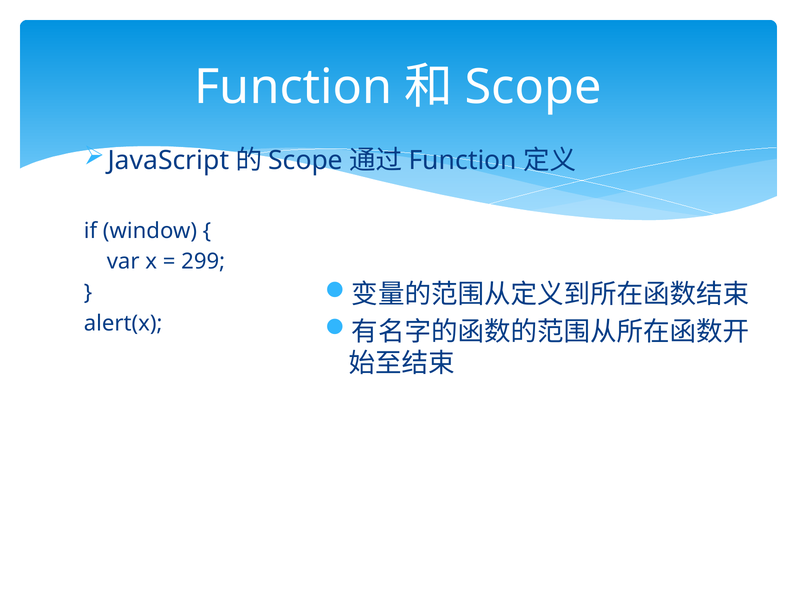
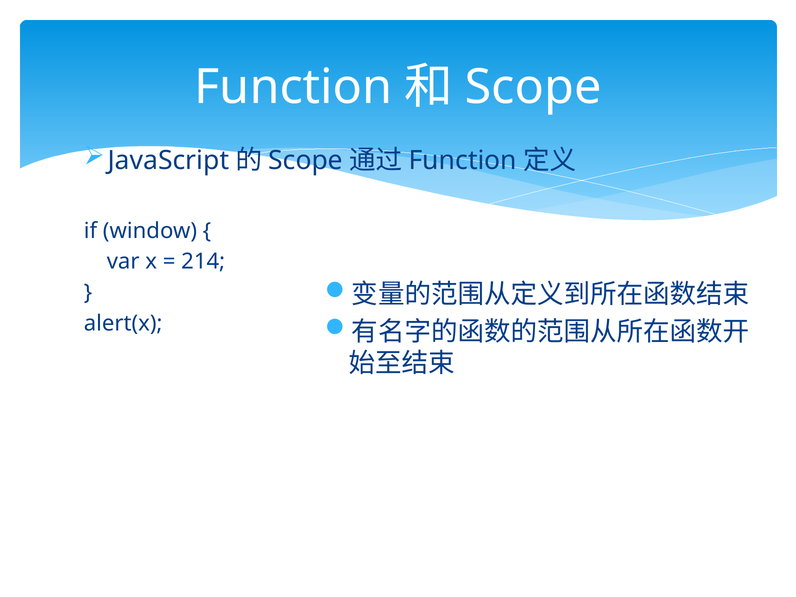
299: 299 -> 214 (203, 262)
